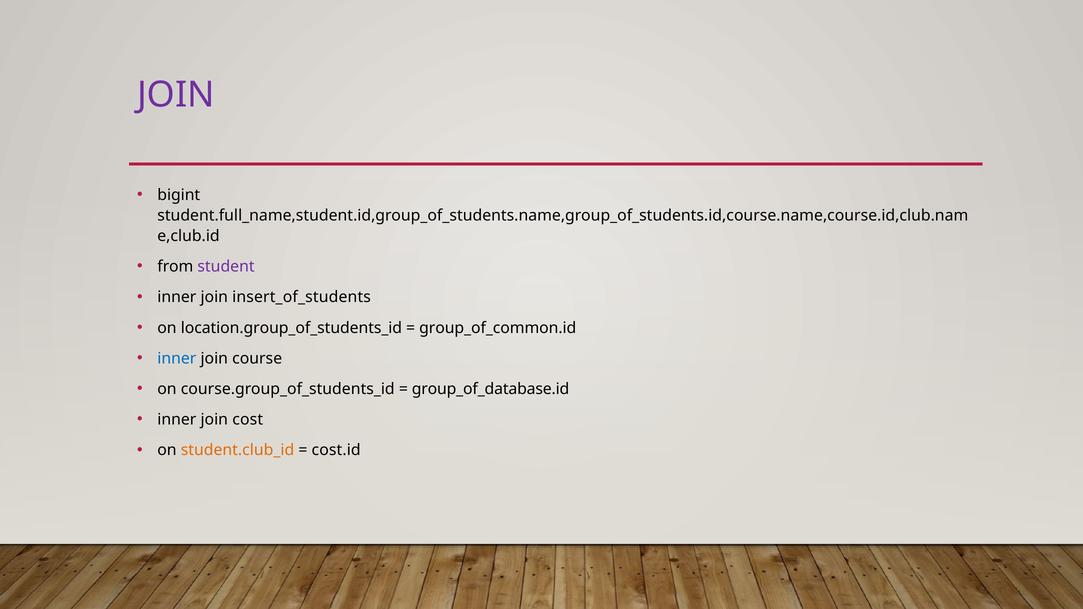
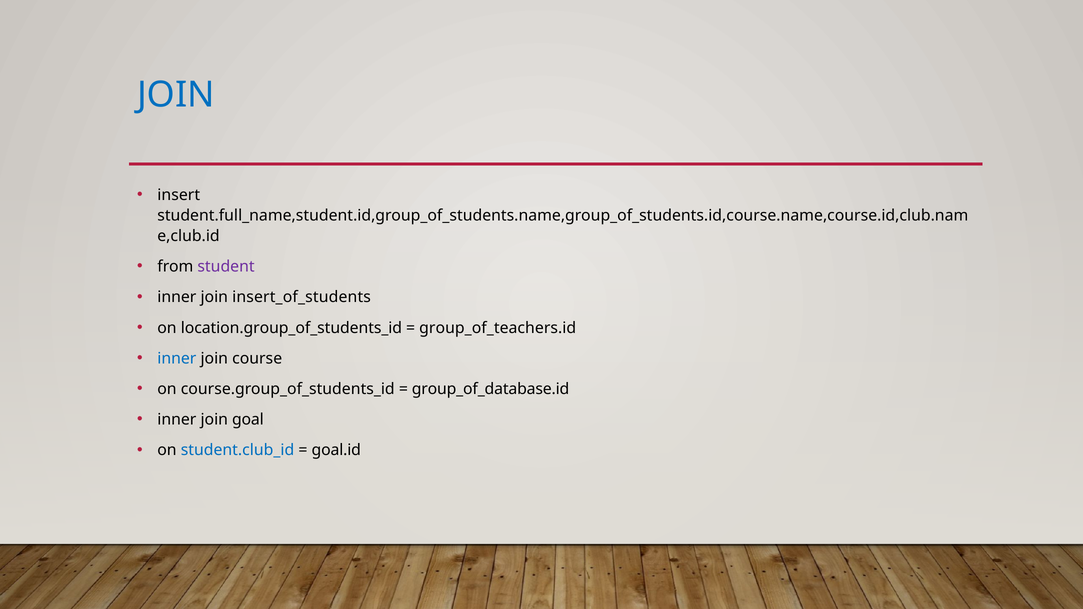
JOIN colour: purple -> blue (176, 95)
bigint: bigint -> insert (179, 195)
group_of_common.id: group_of_common.id -> group_of_teachers.id (498, 328)
cost: cost -> goal (248, 420)
student.club_id colour: orange -> blue (237, 450)
cost.id: cost.id -> goal.id (336, 450)
